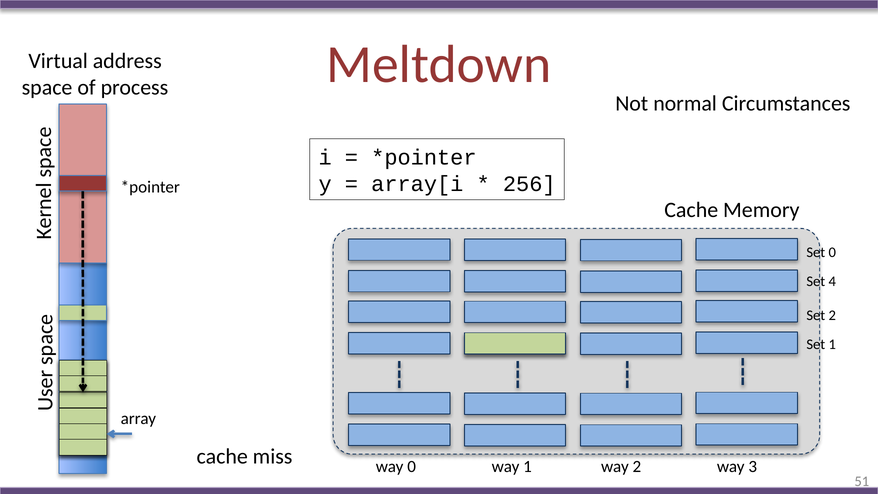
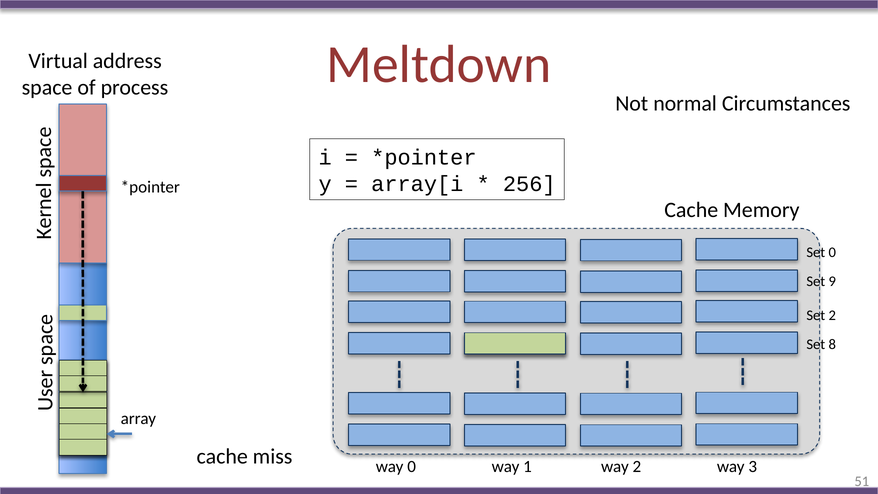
4: 4 -> 9 (832, 281)
Set 1: 1 -> 8 (832, 344)
